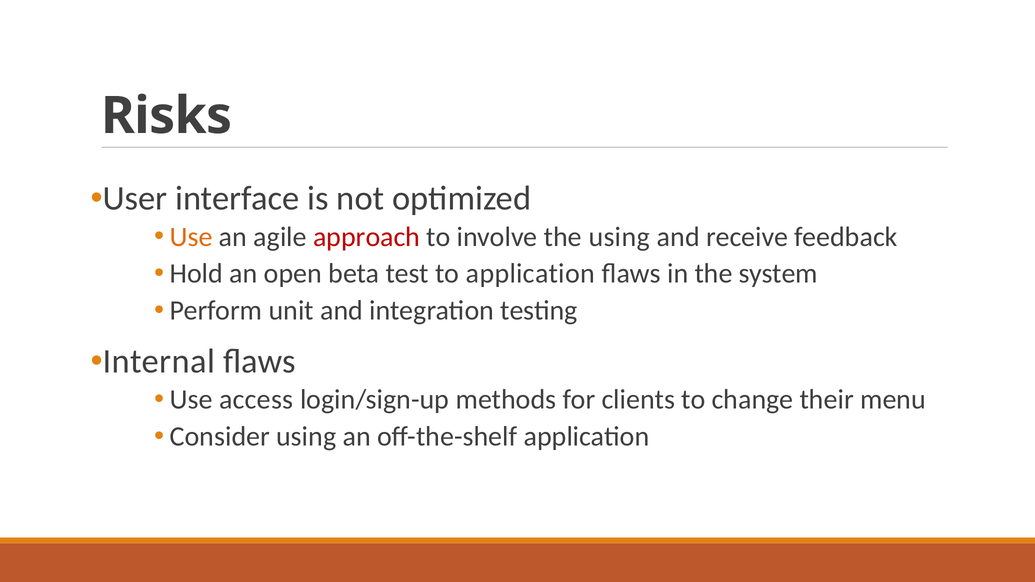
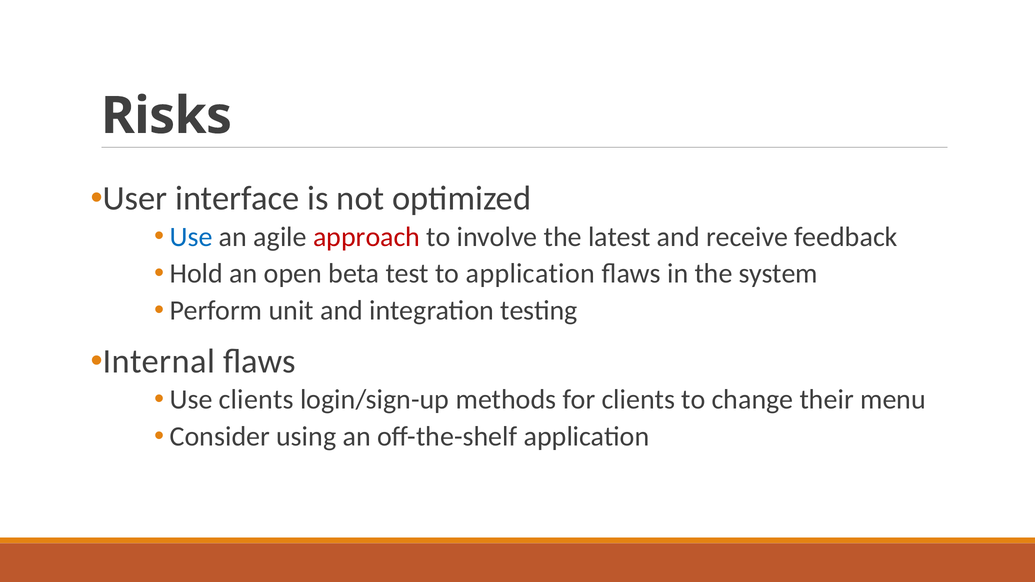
Use colour: orange -> blue (191, 237)
the using: using -> latest (619, 237)
Use access: access -> clients (256, 400)
